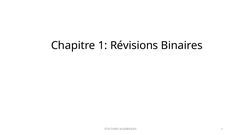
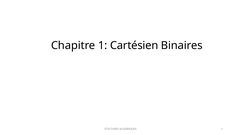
Révisions: Révisions -> Cartésien (134, 46)
